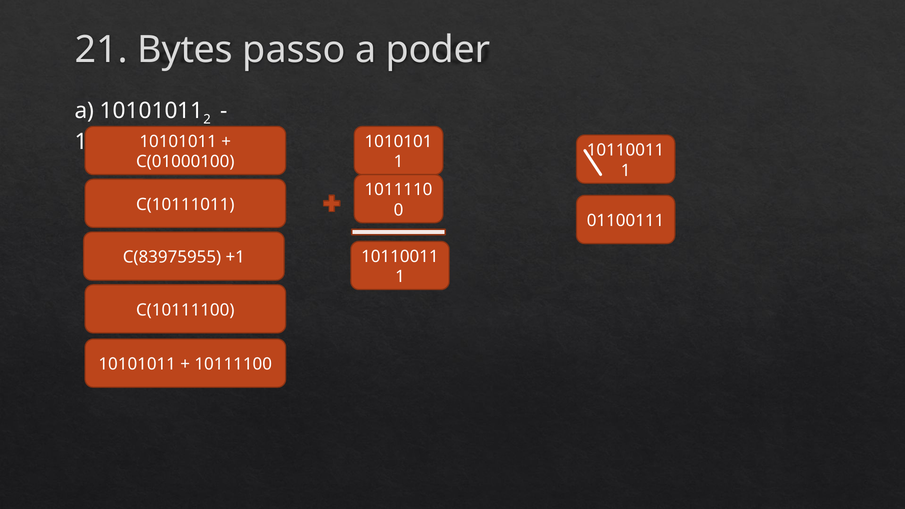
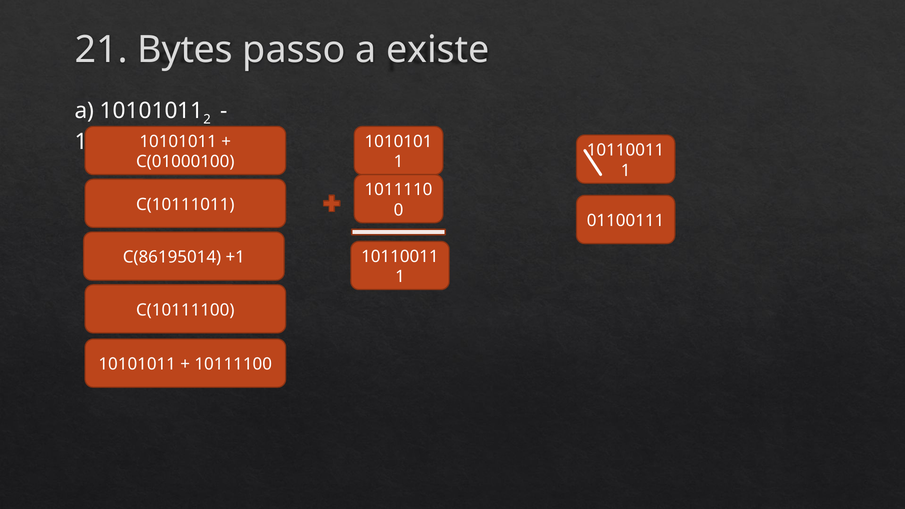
poder: poder -> existe (438, 50)
C(83975955: C(83975955 -> C(86195014 (172, 257)
